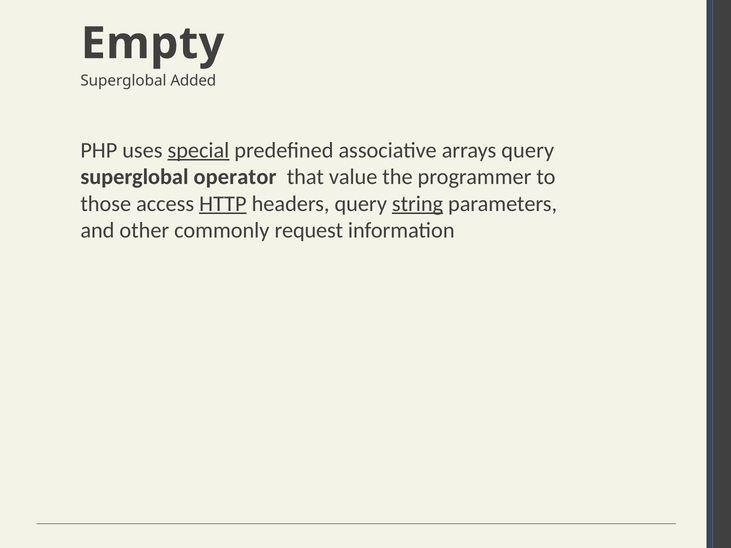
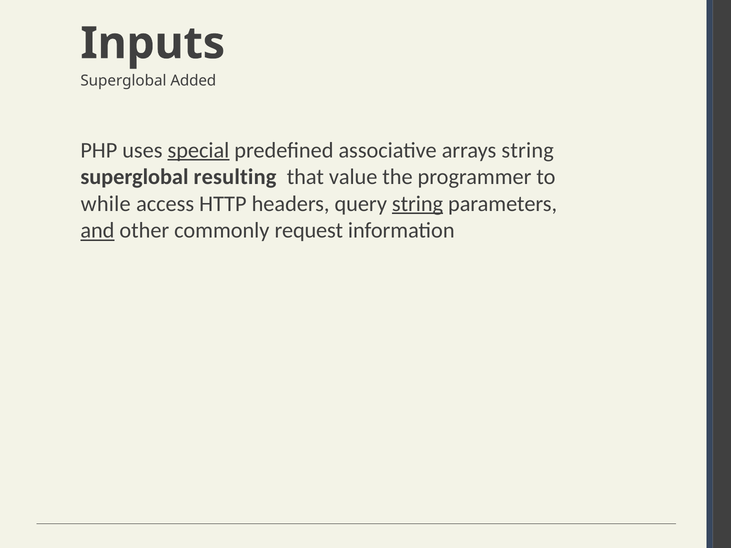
Empty: Empty -> Inputs (153, 43)
arrays query: query -> string (528, 150)
operator: operator -> resulting (235, 177)
those: those -> while (106, 204)
HTTP underline: present -> none (223, 204)
and underline: none -> present (97, 231)
